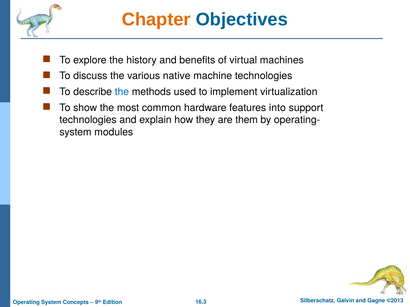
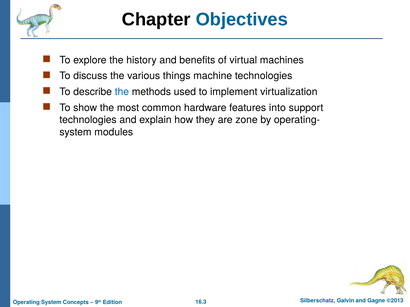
Chapter colour: orange -> black (156, 20)
native: native -> things (177, 76)
them: them -> zone (247, 120)
